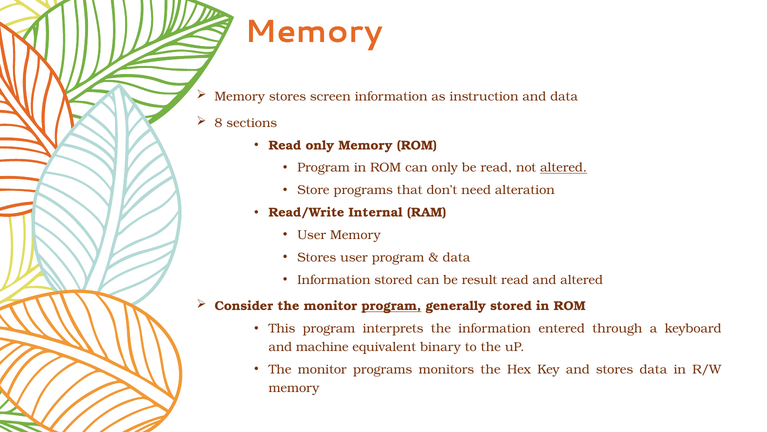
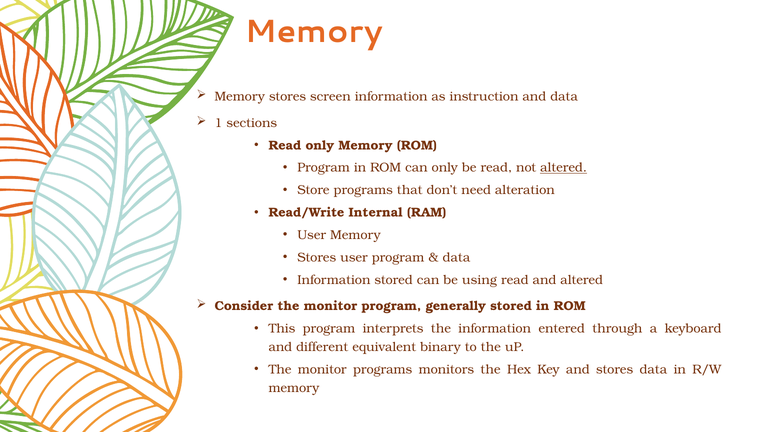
8: 8 -> 1 (218, 123)
result: result -> using (479, 279)
program underline: present -> none (391, 306)
machine: machine -> different (322, 347)
